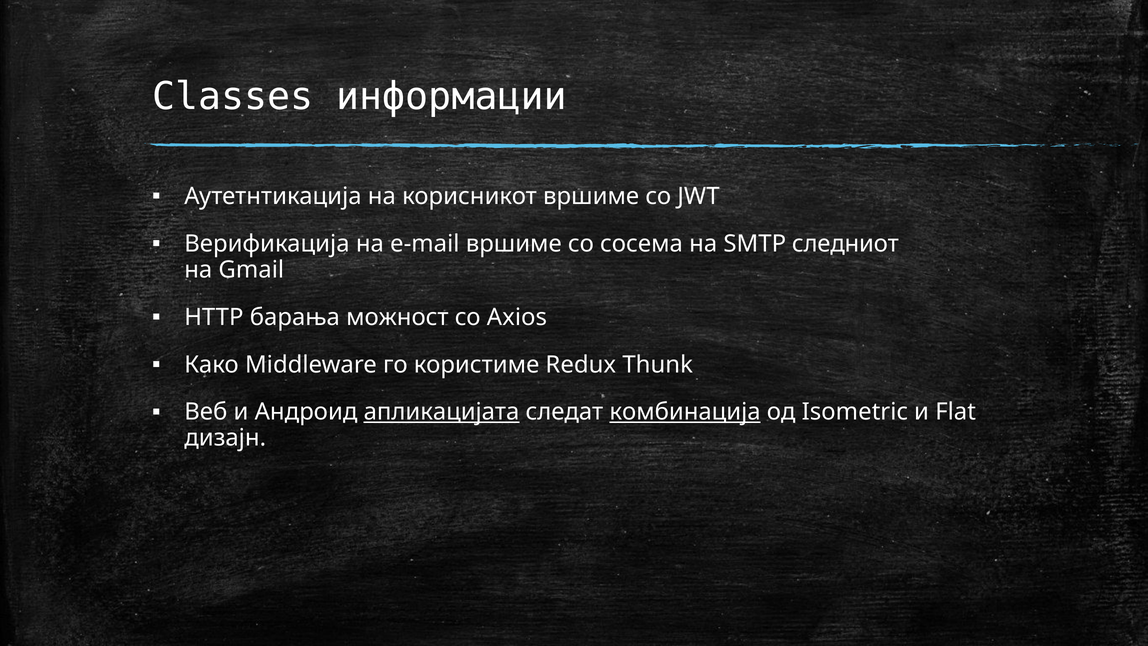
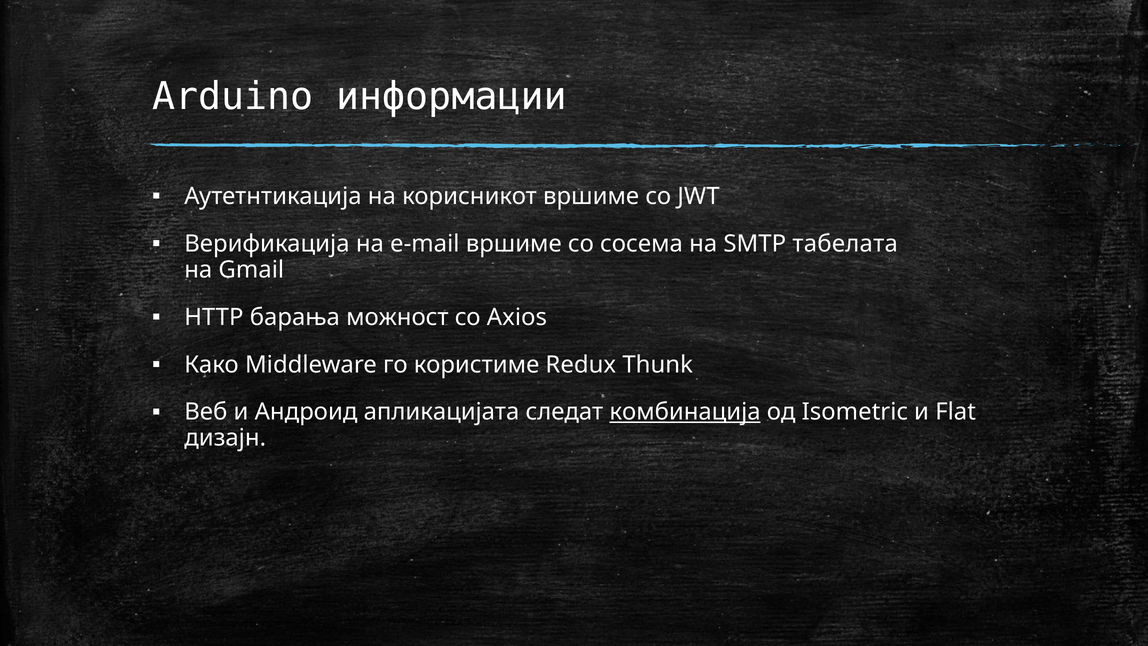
Classes: Classes -> Arduino (233, 97)
следниот: следниот -> табелата (845, 244)
апликацијата underline: present -> none (442, 412)
